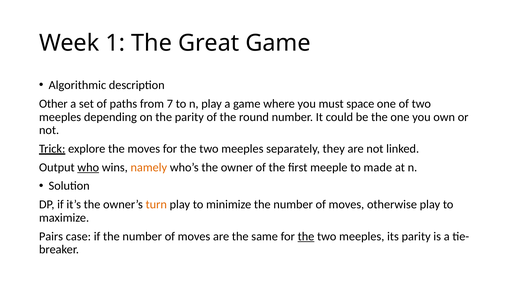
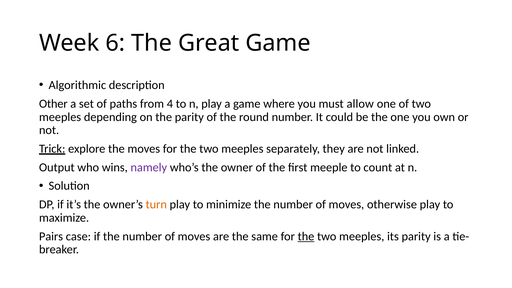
1: 1 -> 6 (115, 43)
7: 7 -> 4 (170, 104)
space: space -> allow (360, 104)
who underline: present -> none (88, 167)
namely colour: orange -> purple (149, 167)
made: made -> count (378, 167)
